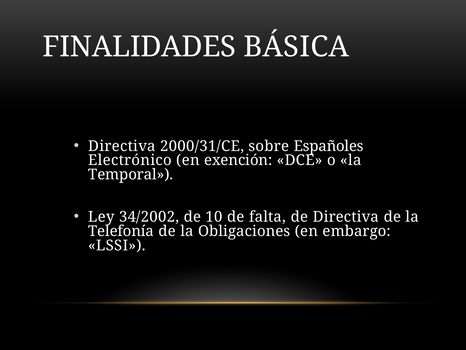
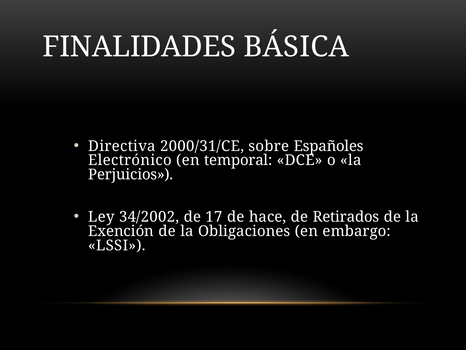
exención: exención -> temporal (238, 160)
Temporal: Temporal -> Perjuicios (131, 174)
10: 10 -> 17 (214, 217)
falta: falta -> hace (268, 217)
de Directiva: Directiva -> Retirados (346, 217)
Telefonía: Telefonía -> Exención (121, 231)
